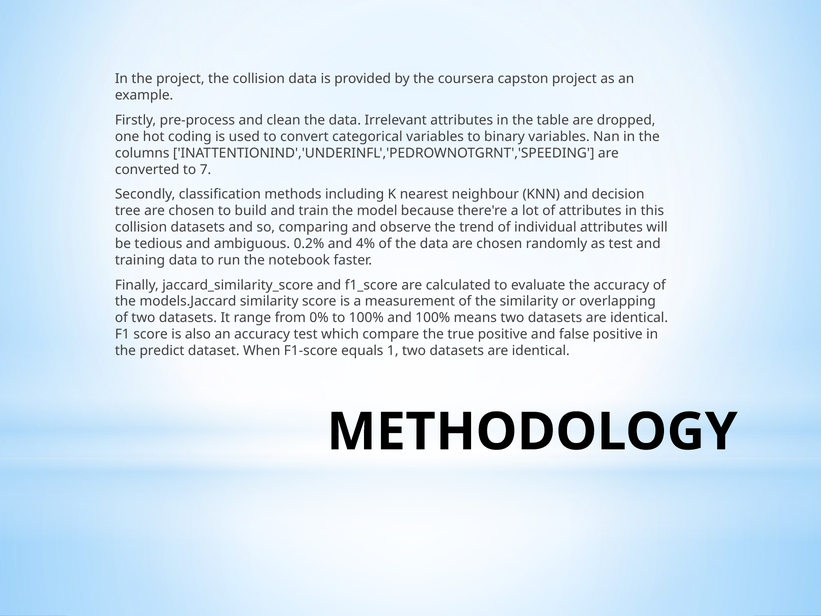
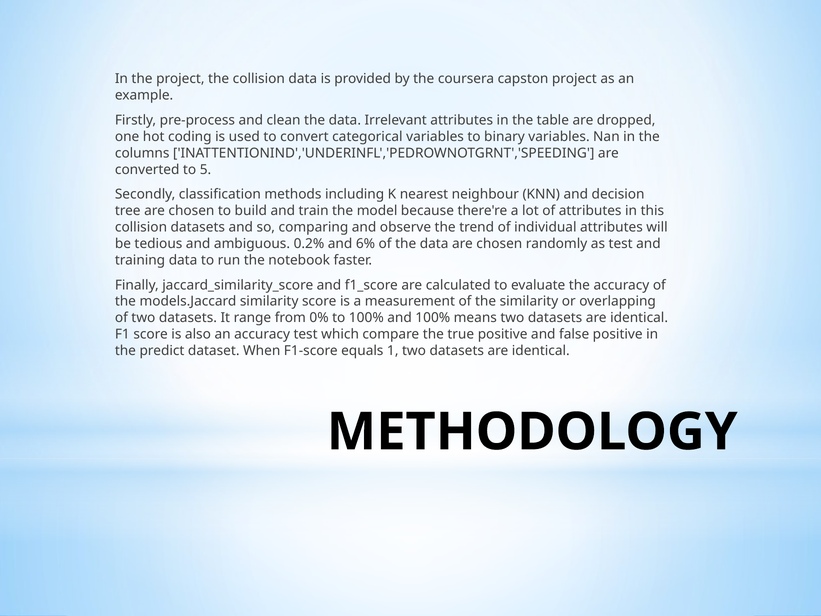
7: 7 -> 5 (206, 169)
4%: 4% -> 6% (366, 244)
